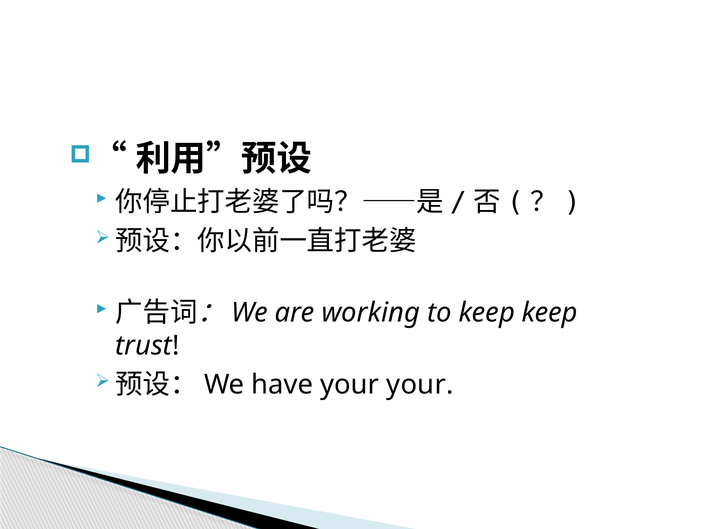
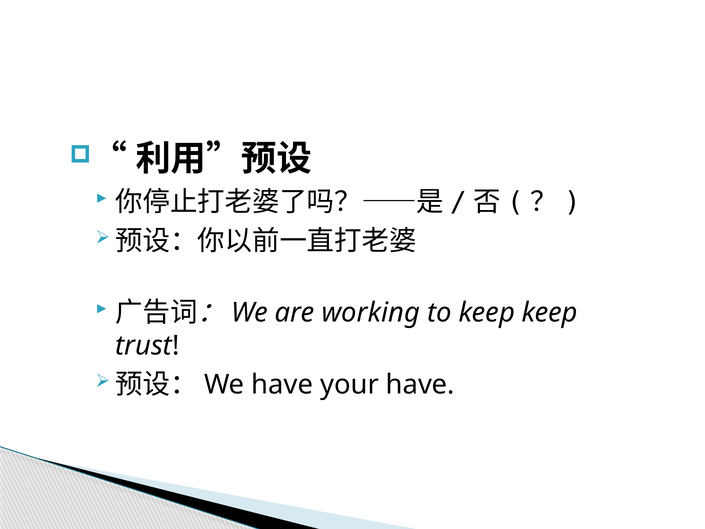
your your: your -> have (420, 384)
